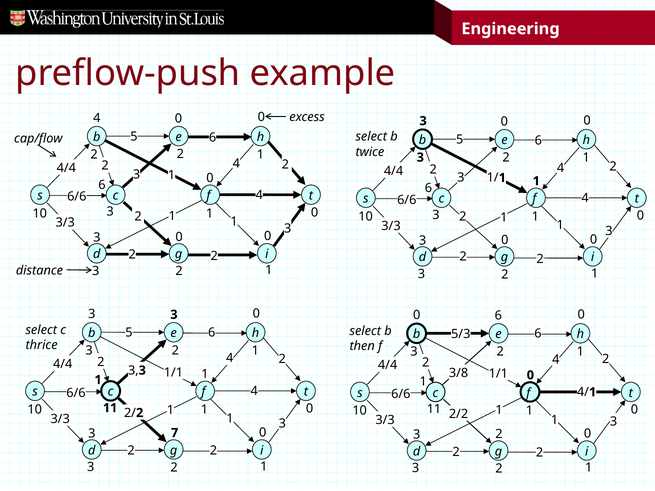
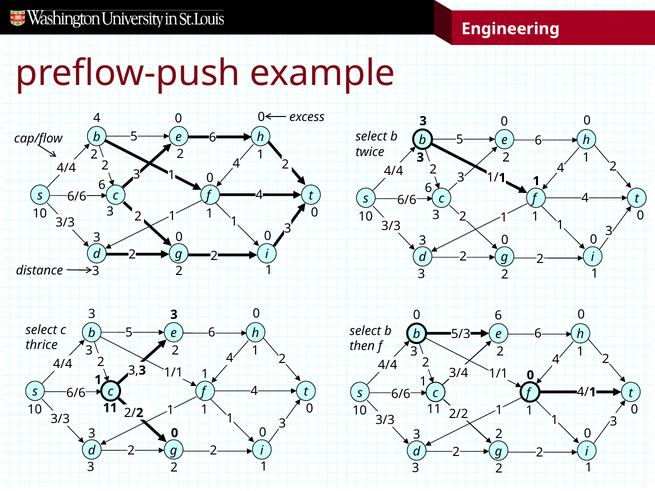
3/8: 3/8 -> 3/4 (459, 373)
7: 7 -> 0 (175, 433)
